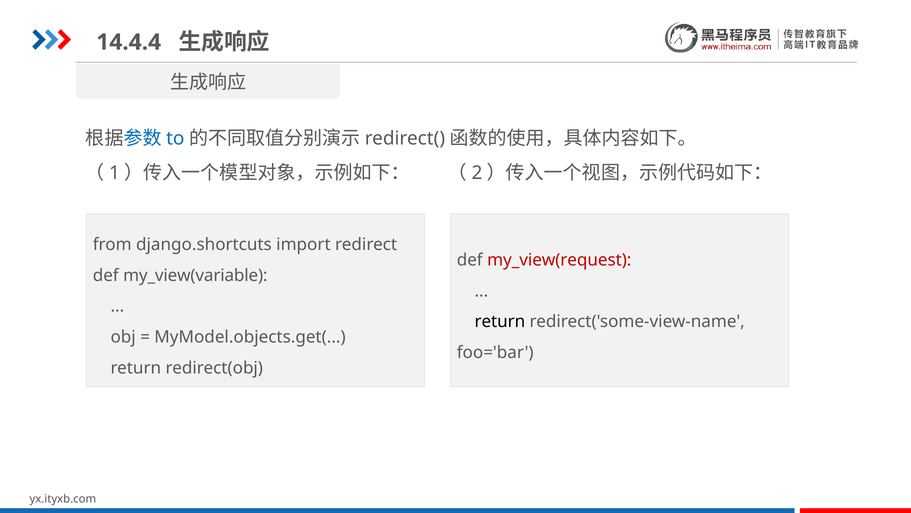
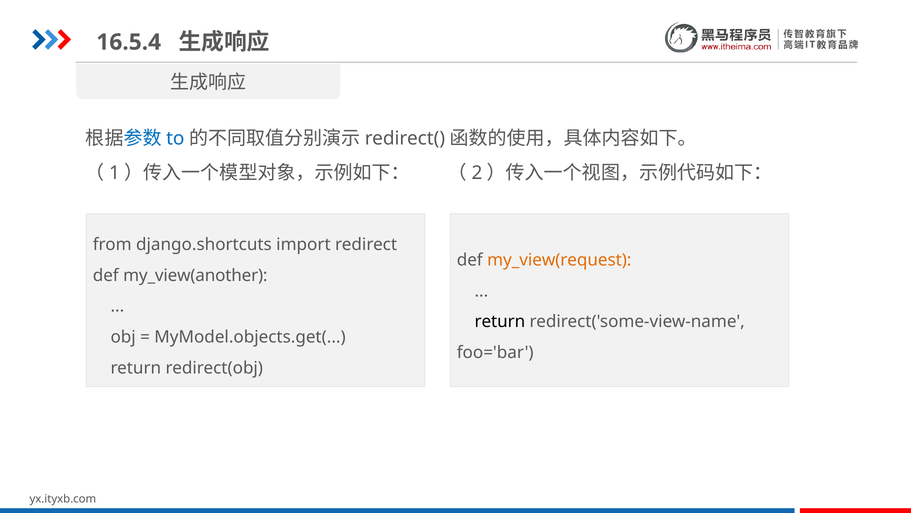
14.4.4: 14.4.4 -> 16.5.4 (129, 42)
my_view(request colour: red -> orange (559, 260)
my_view(variable: my_view(variable -> my_view(another (195, 275)
